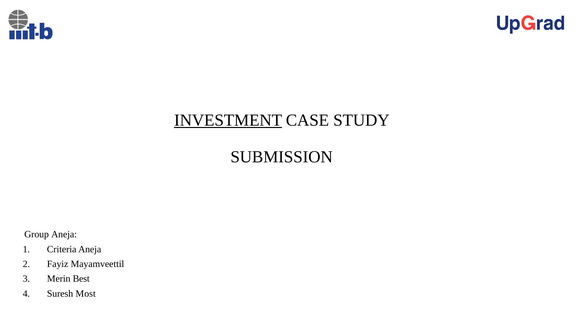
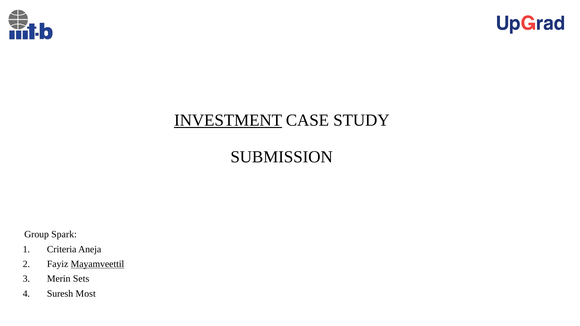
Group Aneja: Aneja -> Spark (64, 235)
Mayamveettil underline: none -> present (97, 264)
Best: Best -> Sets (81, 279)
